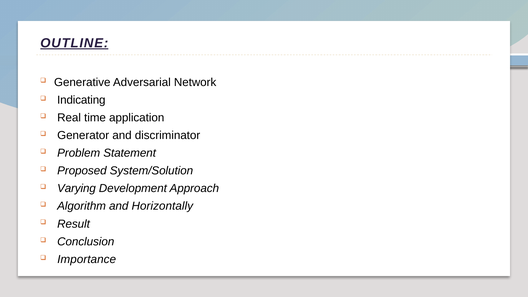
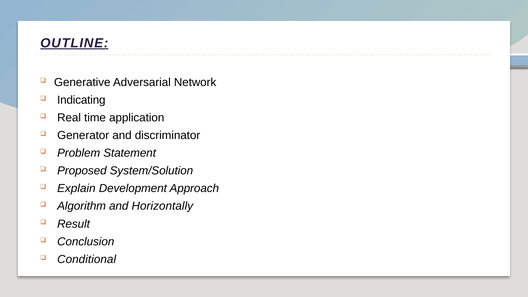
Varying: Varying -> Explain (76, 188)
Importance: Importance -> Conditional (87, 259)
